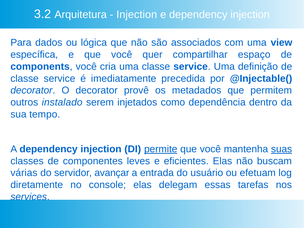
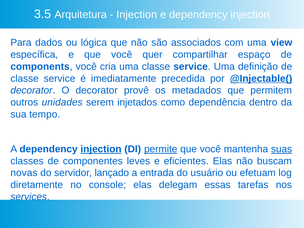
3.2: 3.2 -> 3.5 (43, 14)
@Injectable( underline: none -> present (261, 78)
instalado: instalado -> unidades (62, 102)
injection underline: none -> present (101, 149)
várias: várias -> novas (24, 173)
avançar: avançar -> lançado (112, 173)
